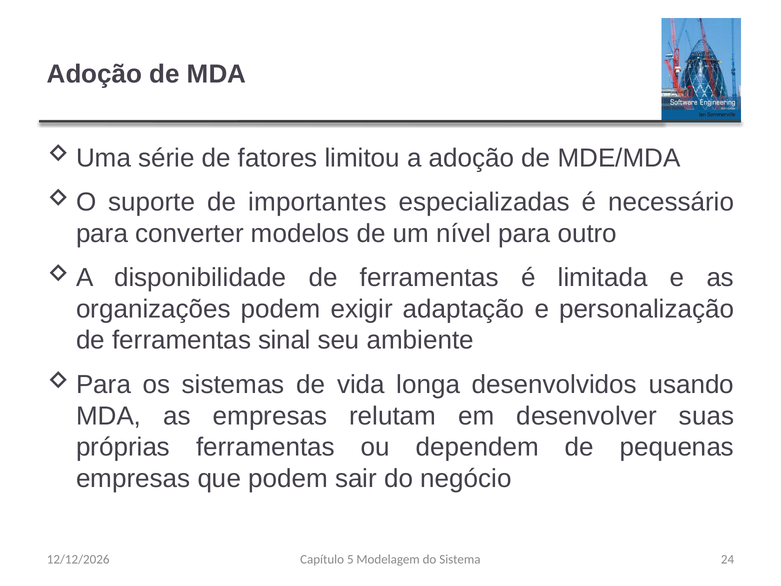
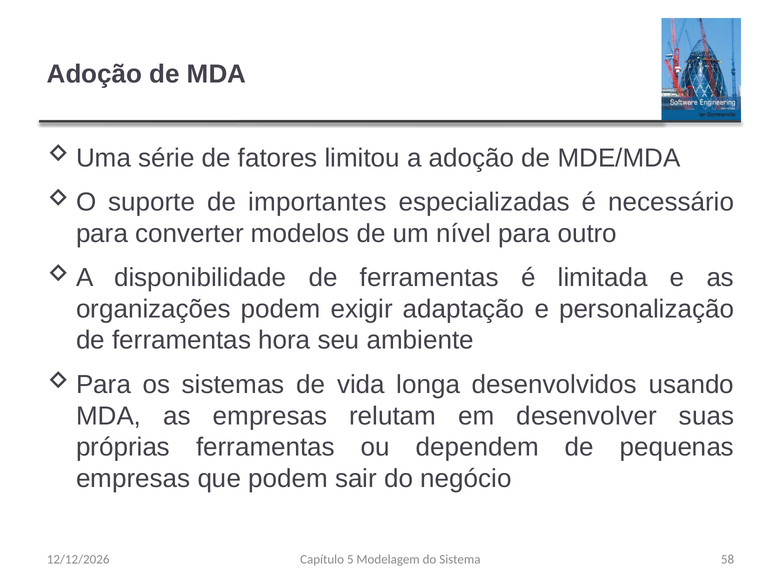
sinal: sinal -> hora (284, 340)
24: 24 -> 58 (728, 559)
